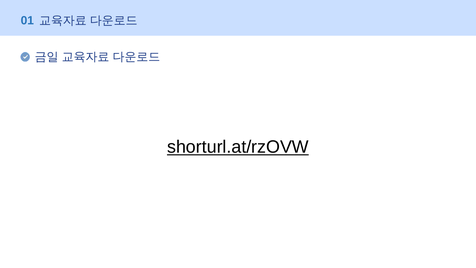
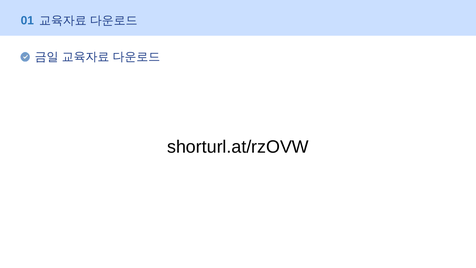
shorturl.at/rzOVW underline: present -> none (238, 147)
